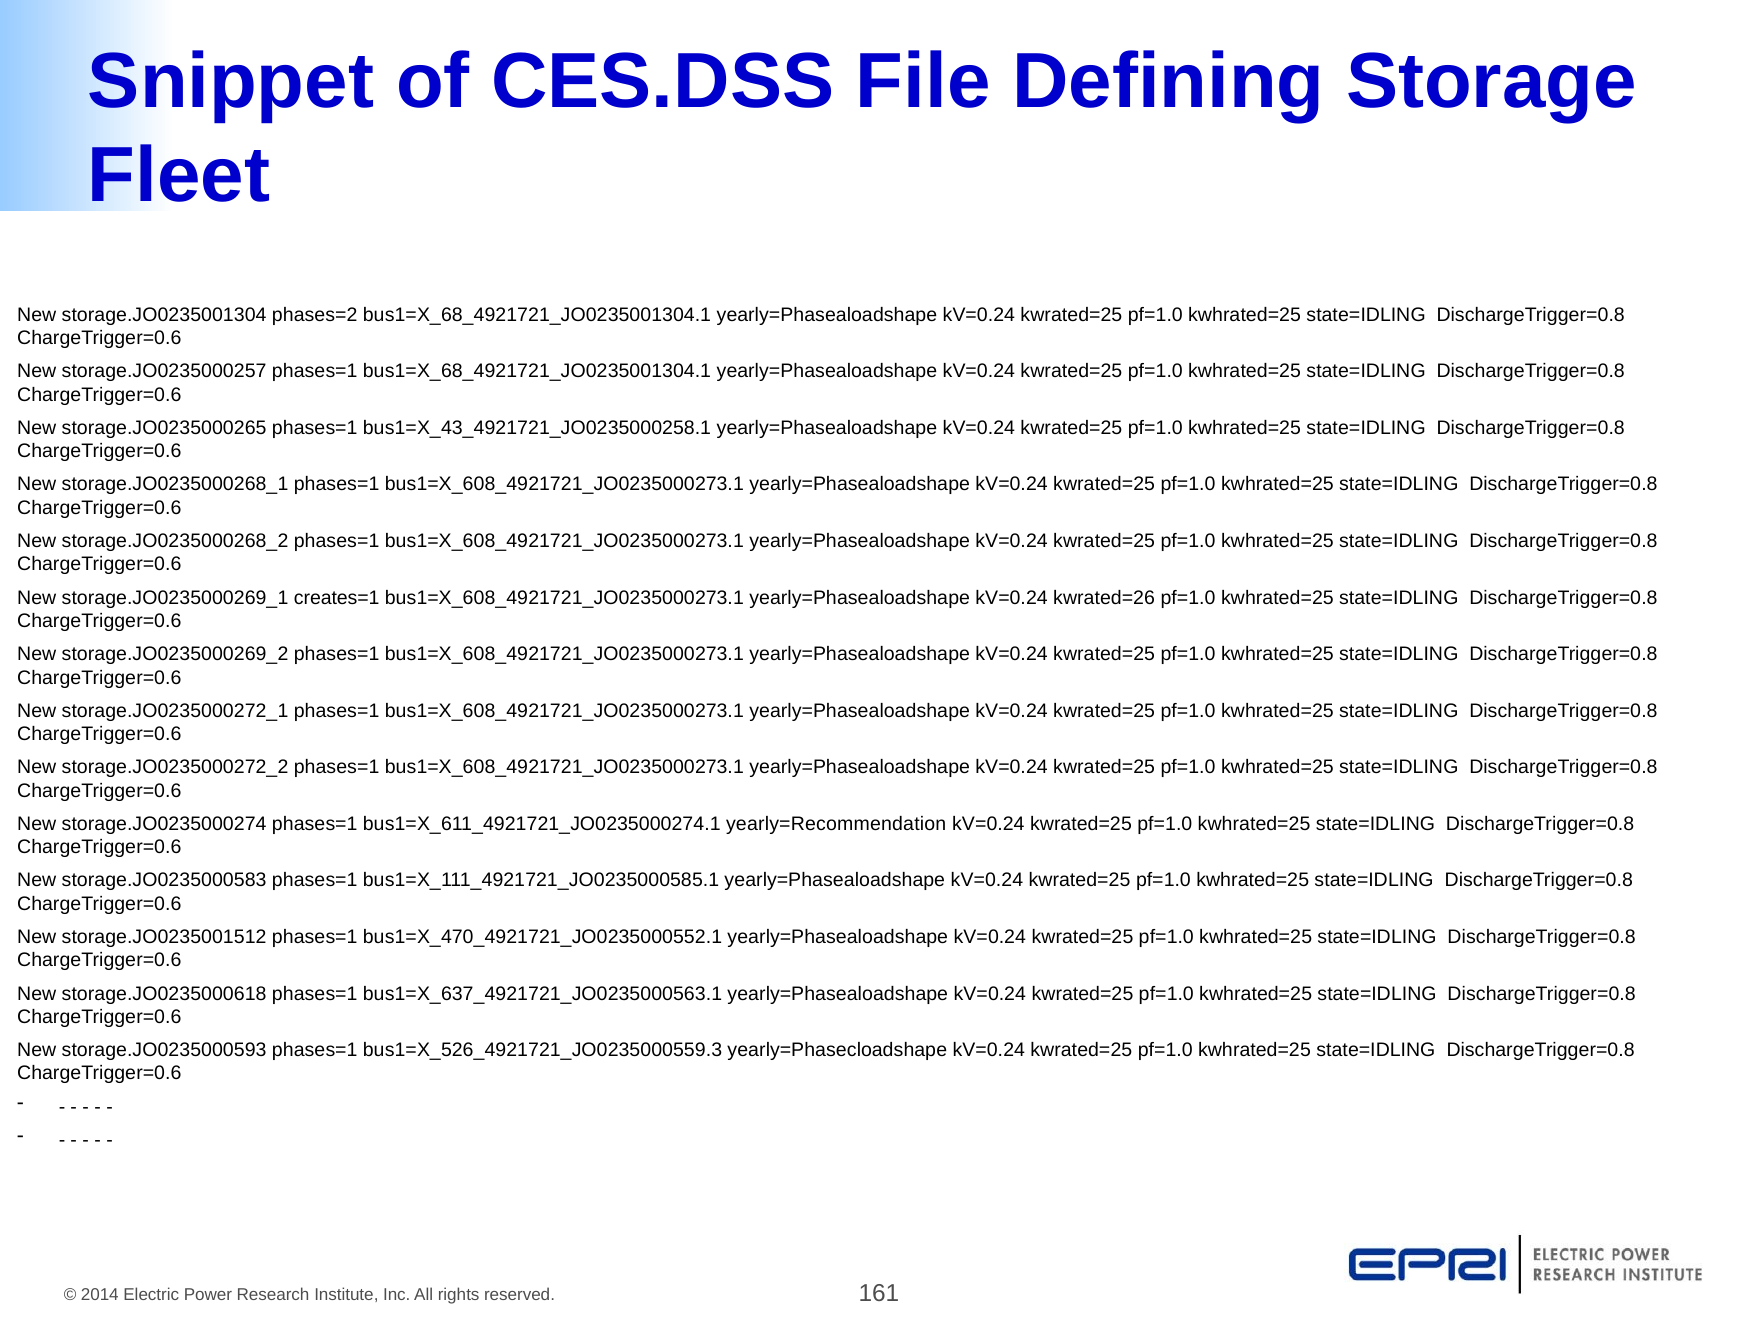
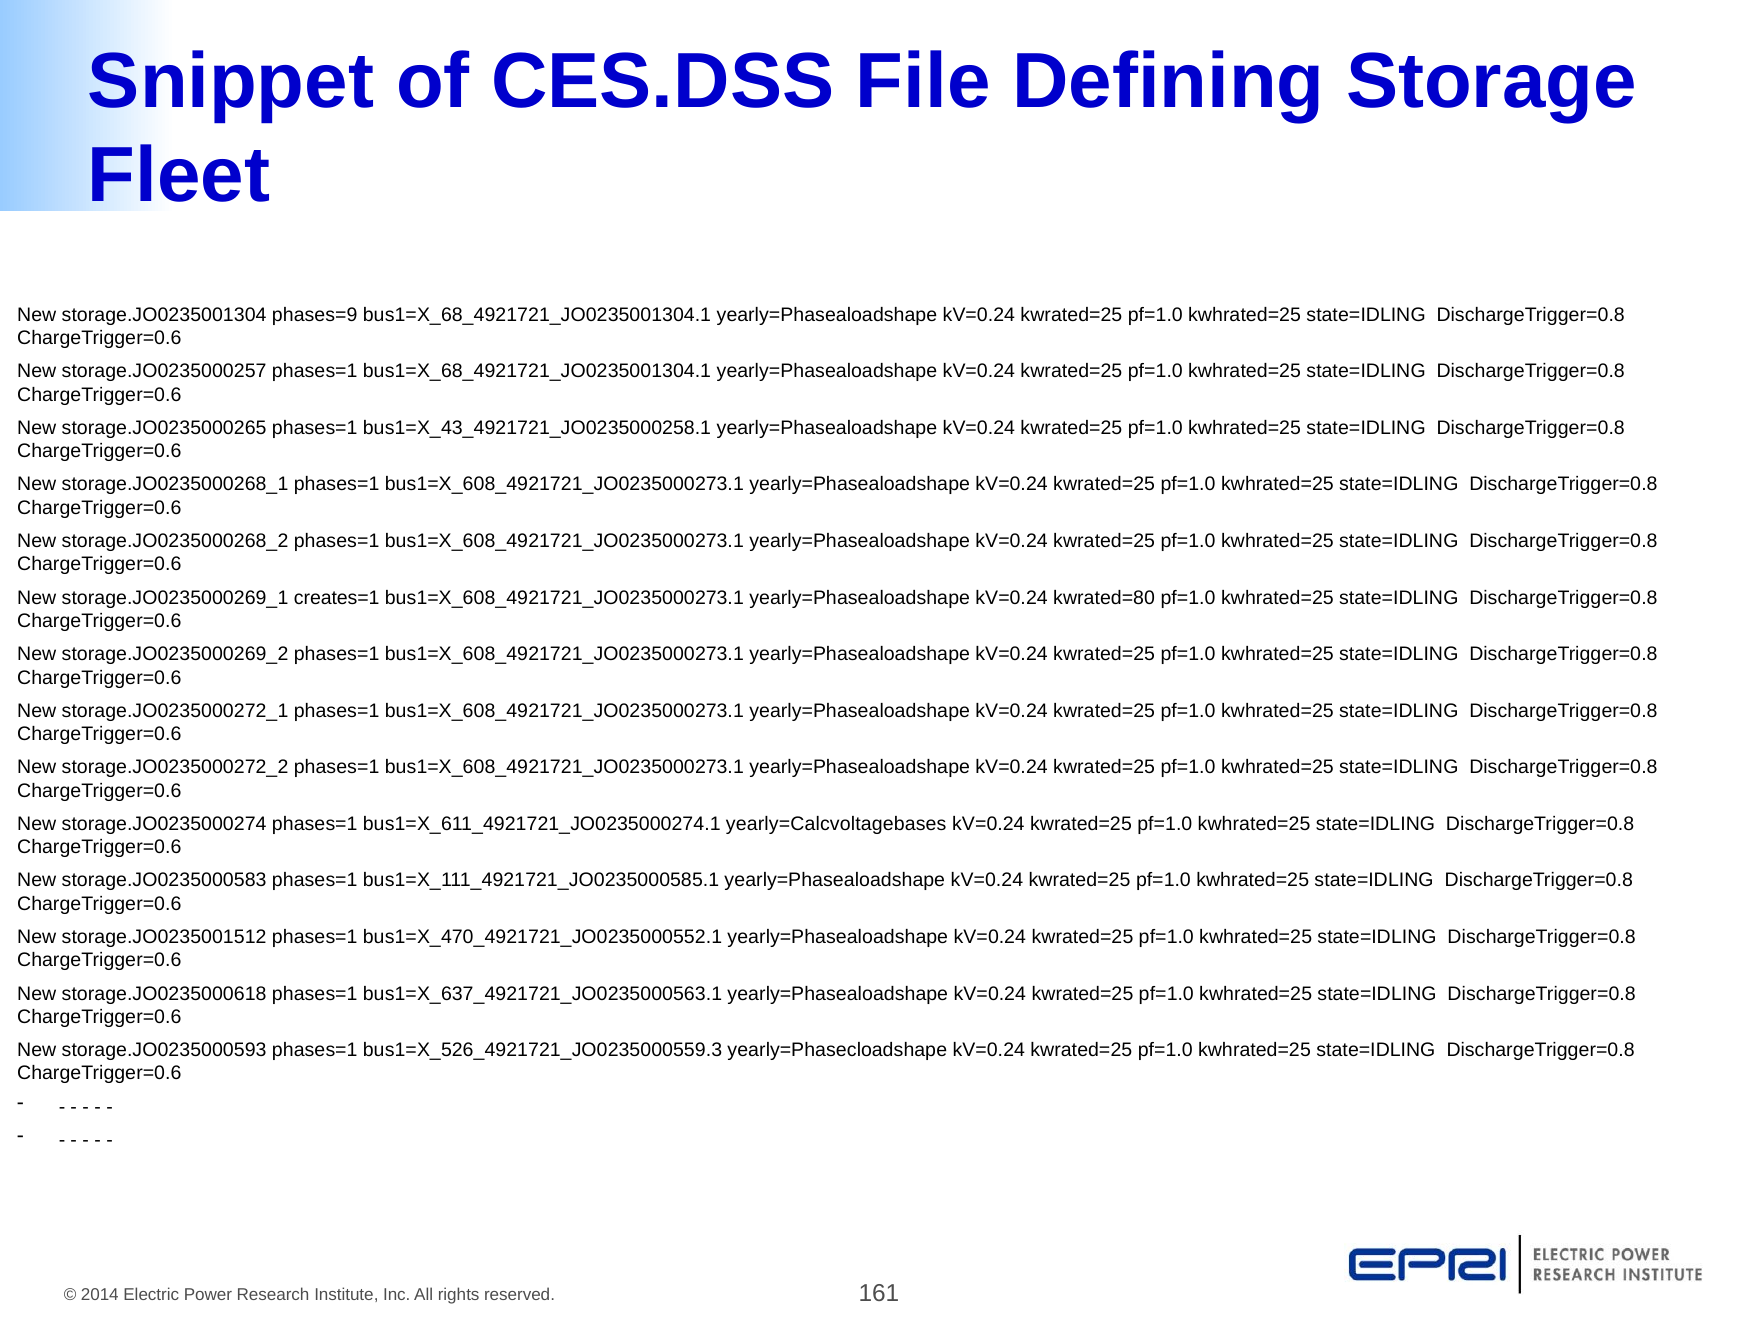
phases=2: phases=2 -> phases=9 (315, 315)
kwrated=26: kwrated=26 -> kwrated=80 (1104, 597)
yearly=Recommendation: yearly=Recommendation -> yearly=Calcvoltagebases (836, 824)
